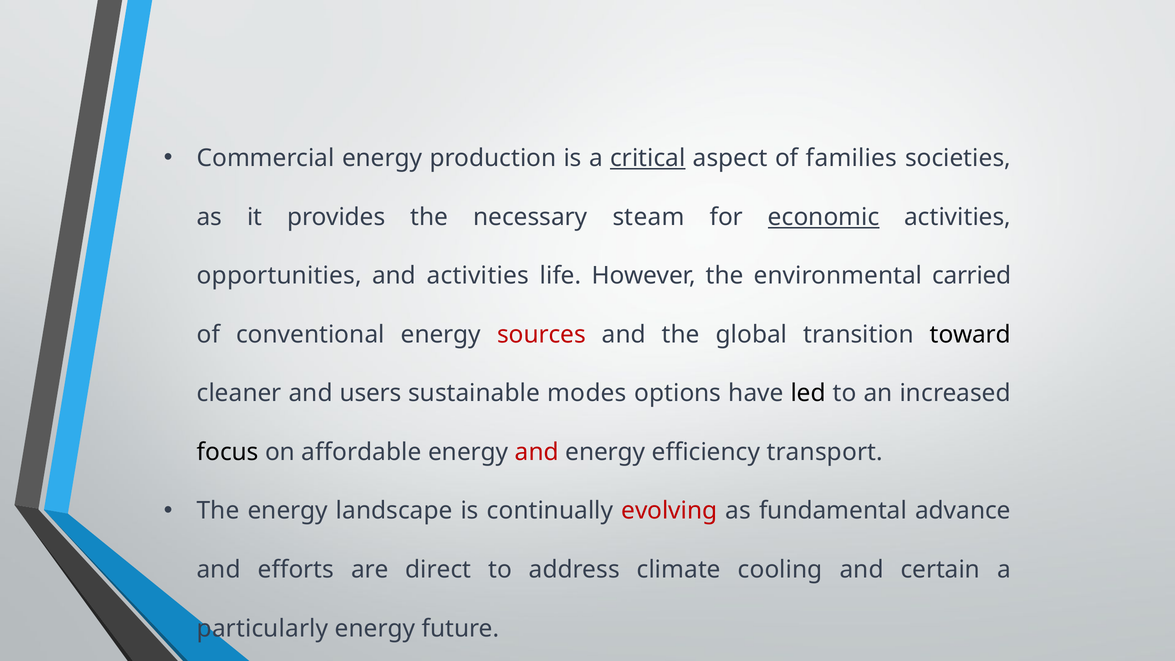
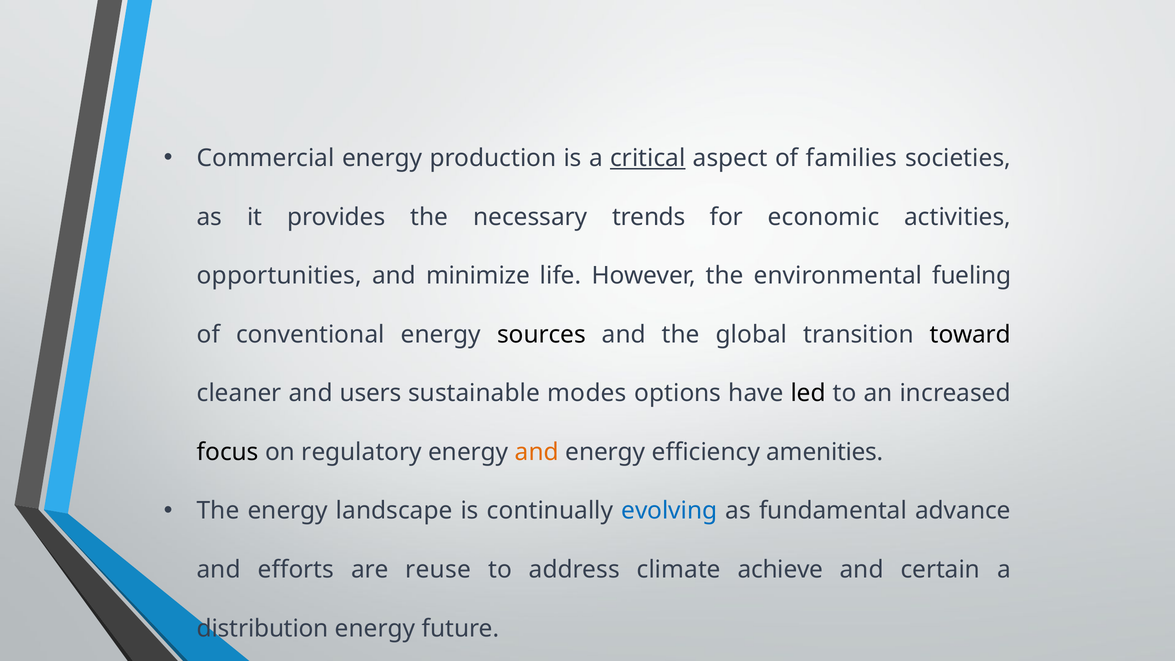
steam: steam -> trends (649, 217)
economic underline: present -> none (824, 217)
and activities: activities -> minimize (478, 276)
carried: carried -> fueling (972, 276)
sources colour: red -> black (541, 335)
affordable: affordable -> regulatory (362, 452)
and colour: red -> orange (537, 452)
transport: transport -> amenities (825, 452)
evolving colour: red -> blue (669, 511)
direct: direct -> reuse (438, 570)
cooling: cooling -> achieve (780, 570)
particularly: particularly -> distribution (263, 628)
